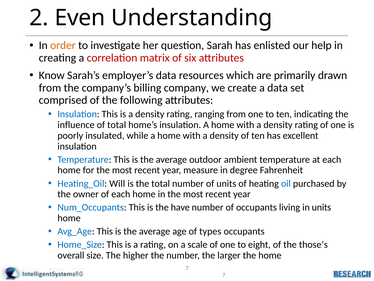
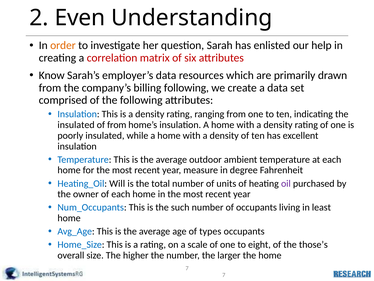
billing company: company -> following (186, 88)
influence: influence -> insulated (76, 125)
of total: total -> from (117, 125)
oil colour: blue -> purple (286, 183)
have: have -> such (180, 207)
in units: units -> least (321, 207)
